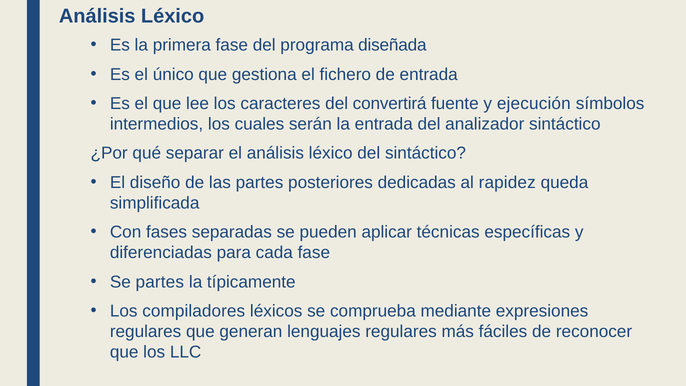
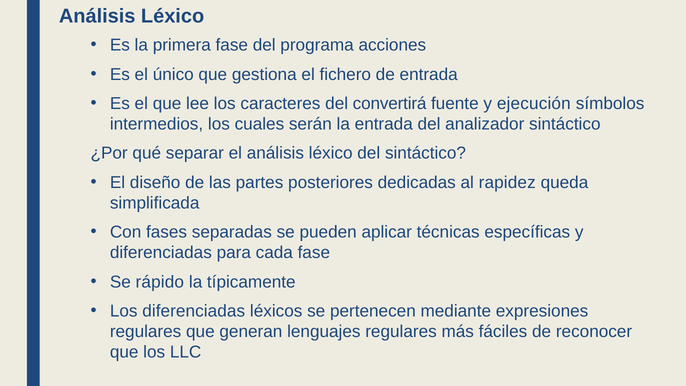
diseñada: diseñada -> acciones (392, 45)
Se partes: partes -> rápido (160, 282)
Los compiladores: compiladores -> diferenciadas (194, 311)
comprueba: comprueba -> pertenecen (373, 311)
